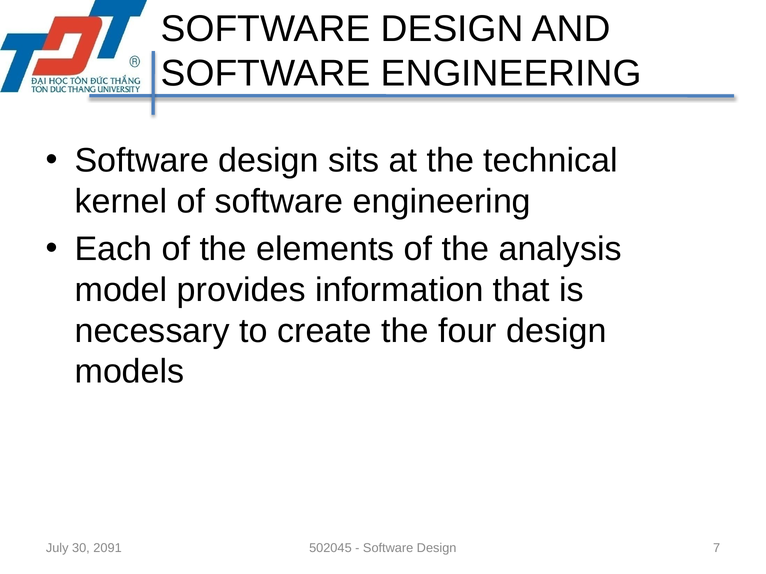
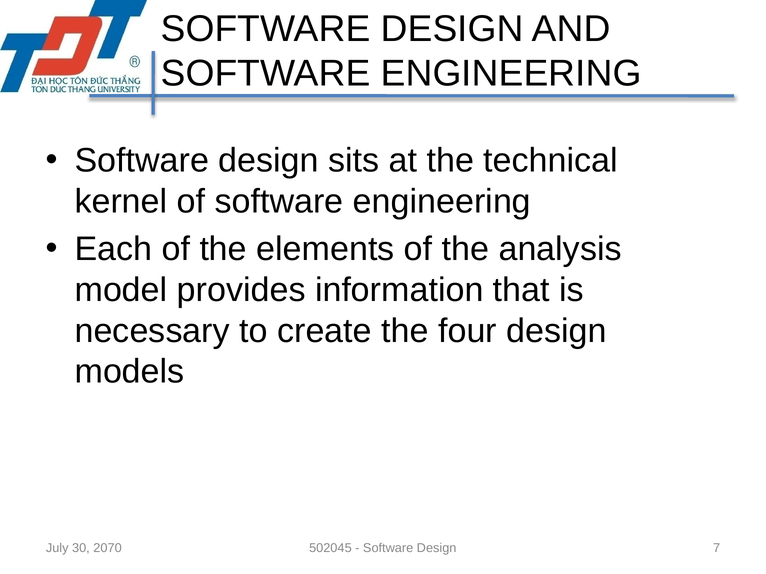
2091: 2091 -> 2070 (108, 549)
